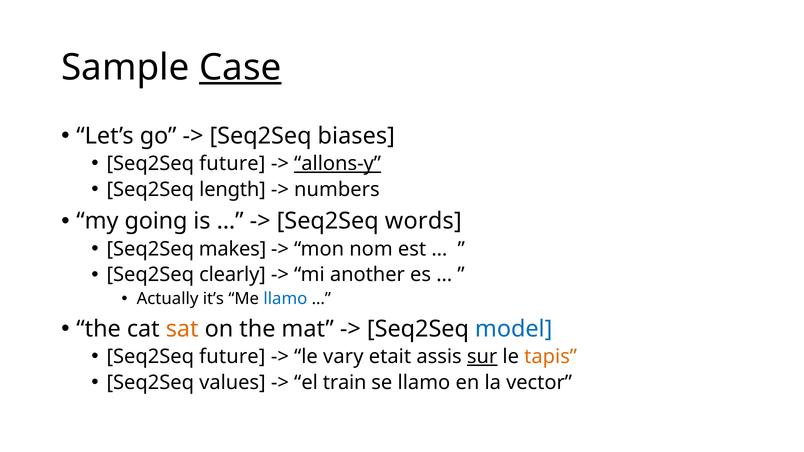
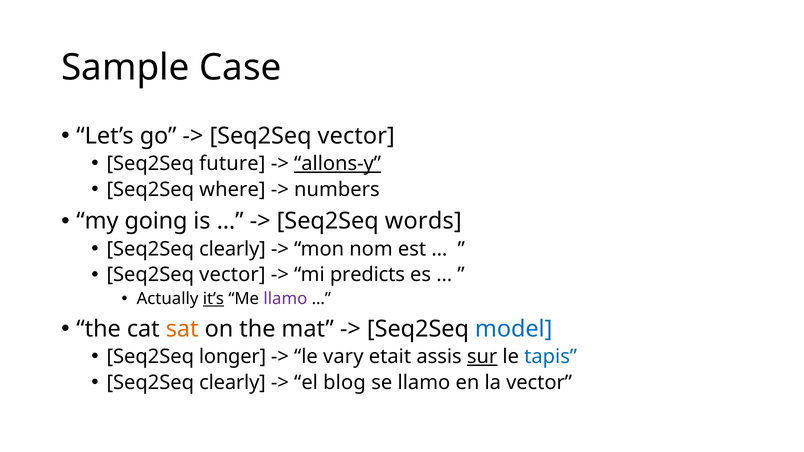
Case underline: present -> none (240, 68)
biases: biases -> vector (356, 136)
length: length -> where (232, 189)
makes: makes -> clearly (233, 249)
clearly: clearly -> vector (232, 275)
another: another -> predicts (367, 275)
it’s underline: none -> present (213, 299)
llamo colour: blue -> purple (285, 299)
future: future -> longer (233, 357)
tapis colour: orange -> blue (551, 357)
values: values -> clearly (233, 383)
train: train -> blog (344, 383)
